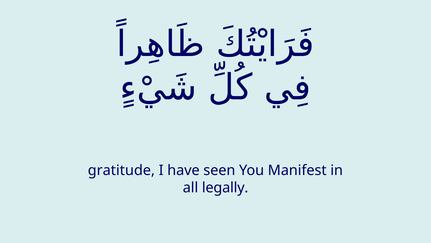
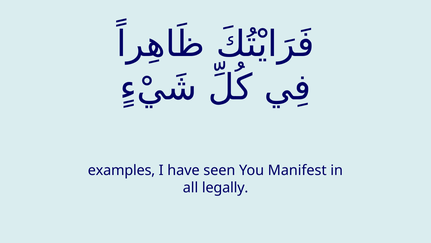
gratitude: gratitude -> examples (121, 170)
